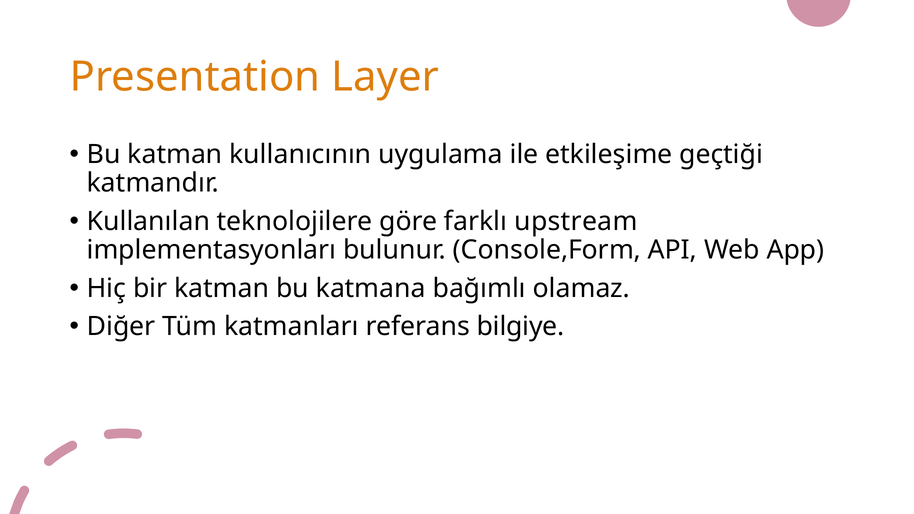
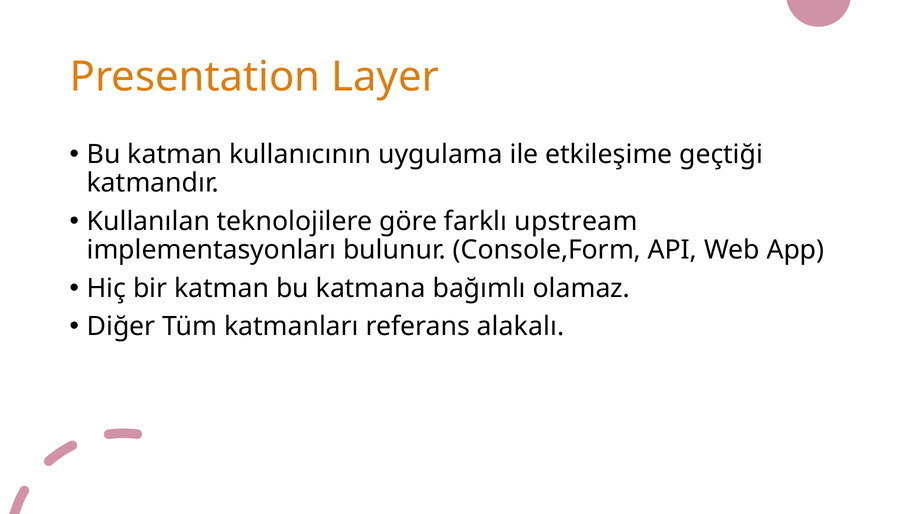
bilgiye: bilgiye -> alakalı (520, 327)
